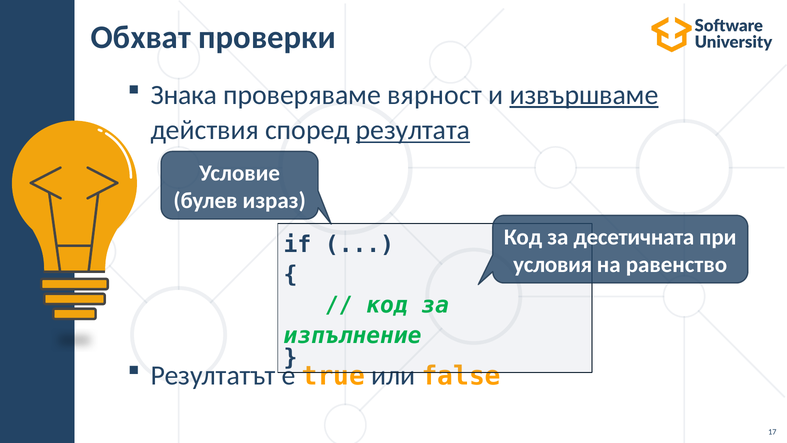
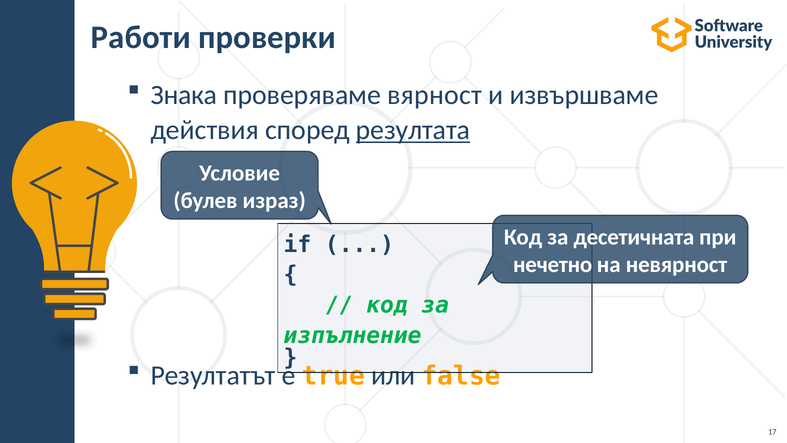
Обхват: Обхват -> Работи (141, 37)
извършваме underline: present -> none (584, 95)
условия: условия -> нечетно (553, 264)
равенство: равенство -> невярност (677, 264)
